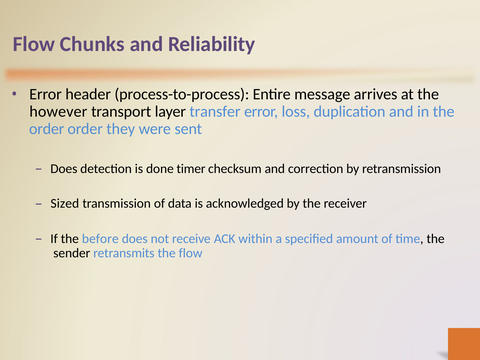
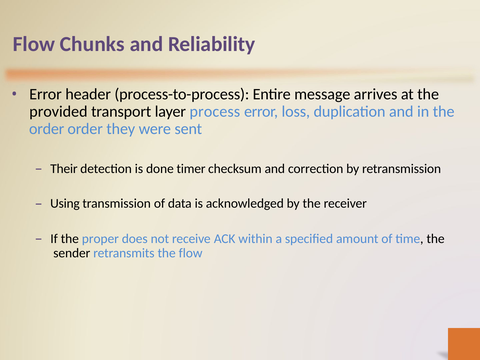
however: however -> provided (58, 112)
transfer: transfer -> process (215, 112)
Does: Does -> Their (64, 169)
Sized: Sized -> Using (65, 204)
before: before -> proper (100, 239)
